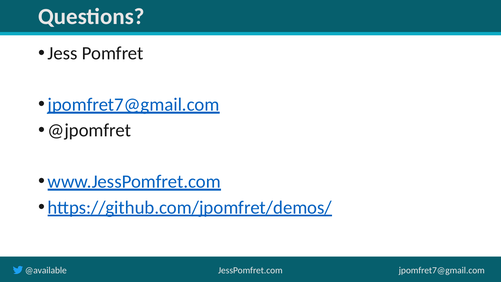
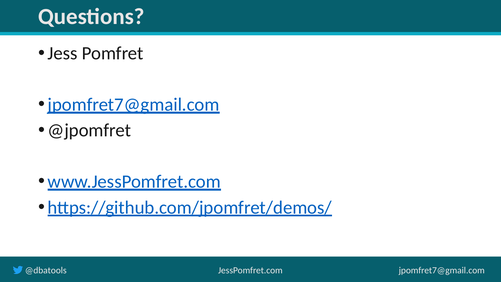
@available: @available -> @dbatools (46, 270)
